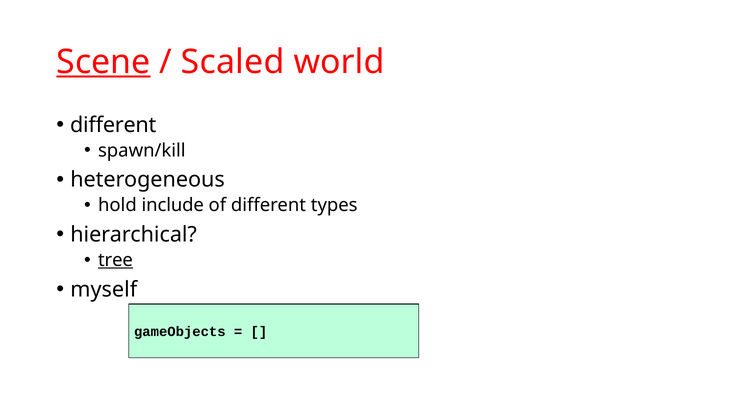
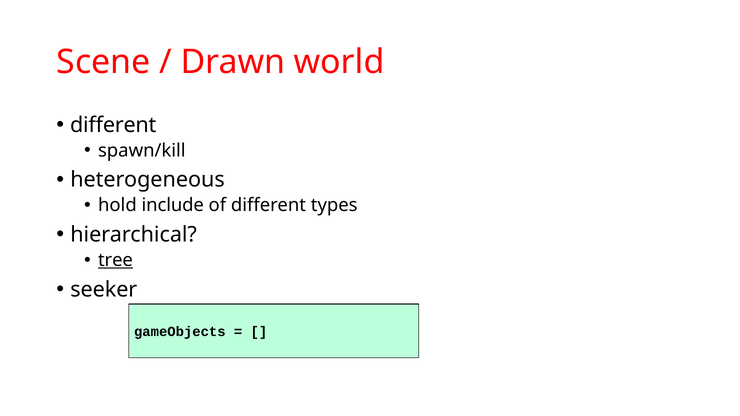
Scene underline: present -> none (103, 62)
Scaled: Scaled -> Drawn (233, 62)
myself: myself -> seeker (104, 290)
